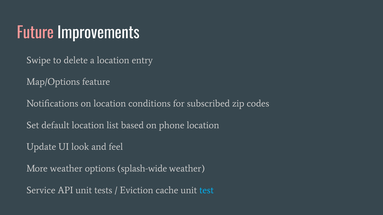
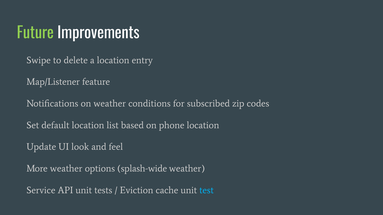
Future colour: pink -> light green (35, 33)
Map/Options: Map/Options -> Map/Listener (53, 82)
on location: location -> weather (110, 104)
